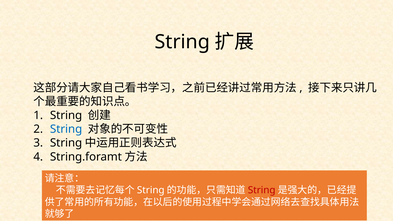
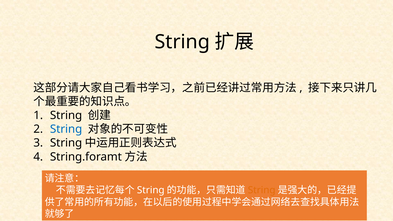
String colour: red -> orange (262, 190)
